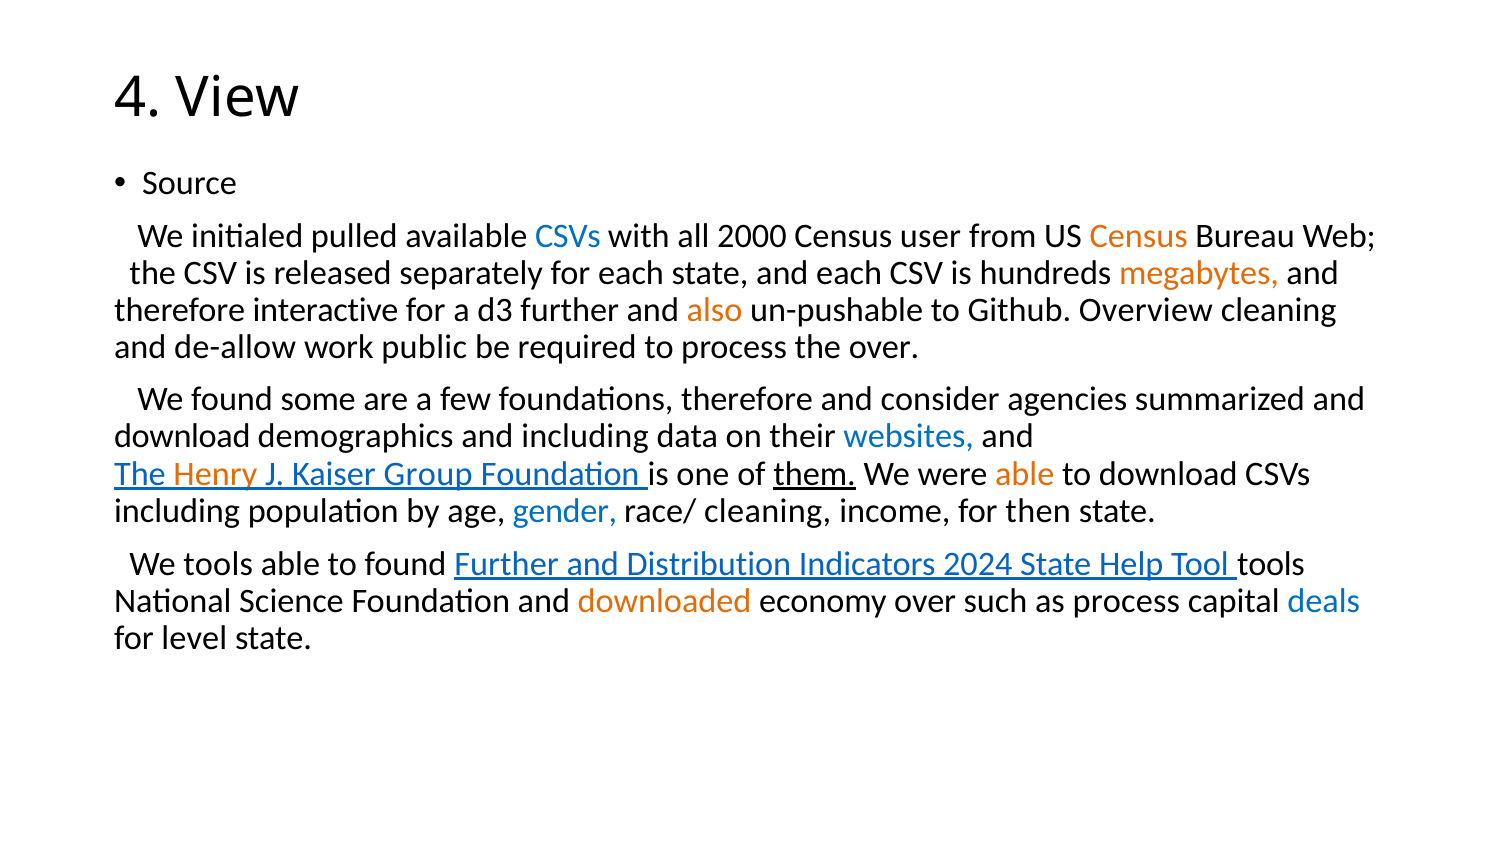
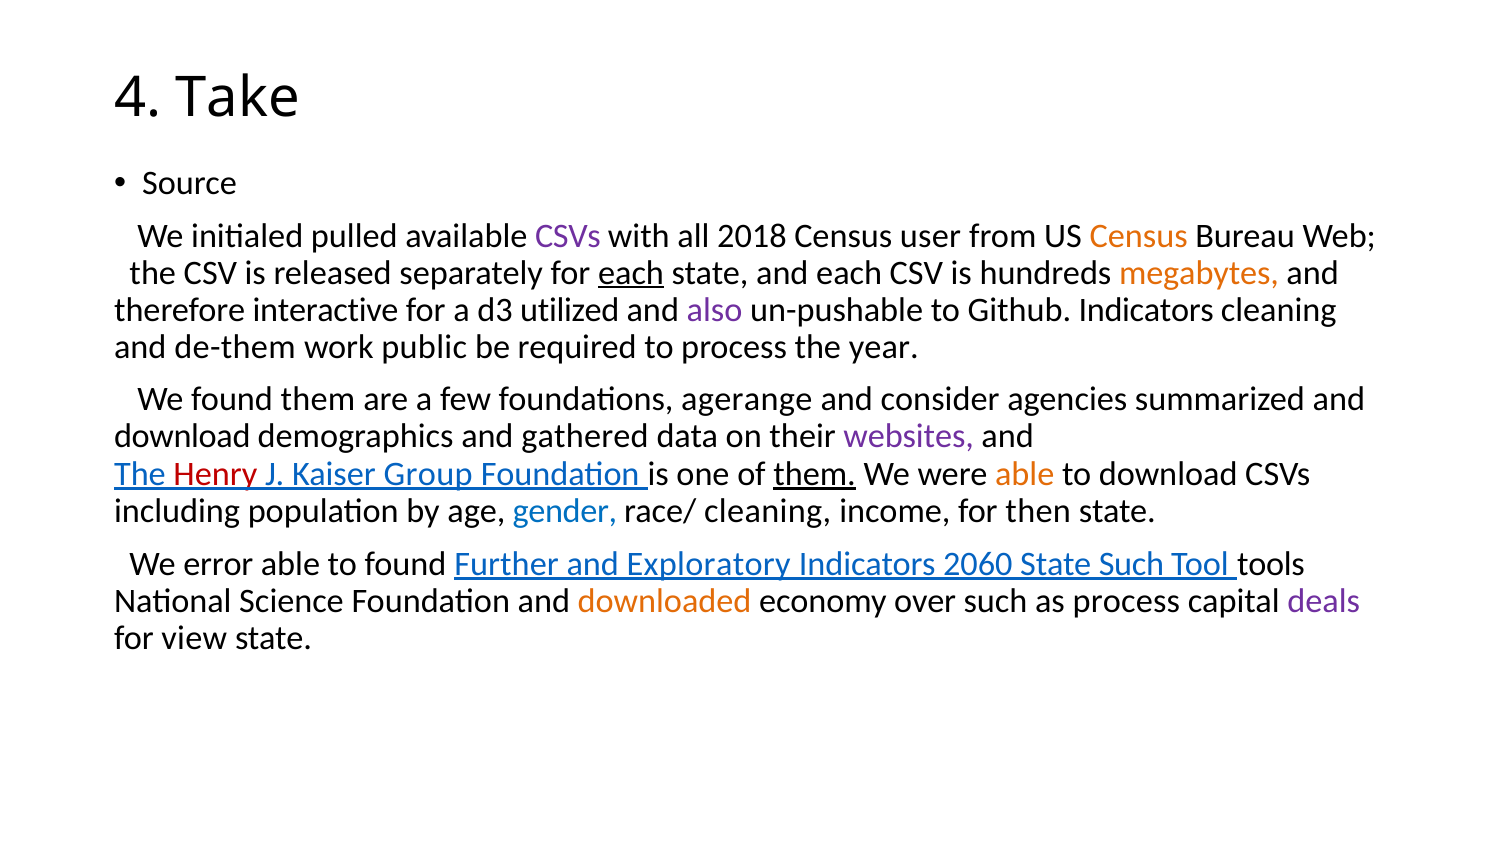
View: View -> Take (238, 98)
CSVs colour: blue -> purple (568, 236)
2000: 2000 -> 2018 (752, 236)
each underline: none -> present (631, 273)
d3 further: further -> utilized (570, 310)
also colour: orange -> purple (715, 310)
Github Overview: Overview -> Indicators (1146, 310)
de-allow: de-allow -> de-them (235, 347)
the over: over -> year (884, 347)
found some: some -> them (318, 399)
foundations therefore: therefore -> agerange (747, 399)
and including: including -> gathered (585, 436)
websites colour: blue -> purple (909, 436)
Henry colour: orange -> red (215, 474)
We tools: tools -> error (218, 564)
Distribution: Distribution -> Exploratory (709, 564)
2024: 2024 -> 2060 (978, 564)
State Help: Help -> Such (1131, 564)
deals colour: blue -> purple (1324, 601)
level: level -> view (194, 638)
